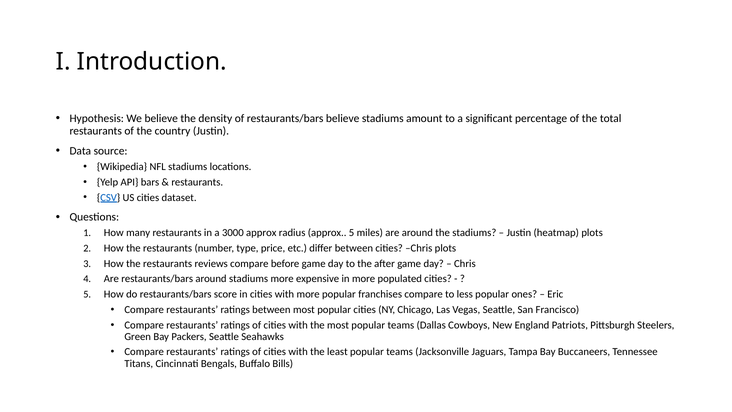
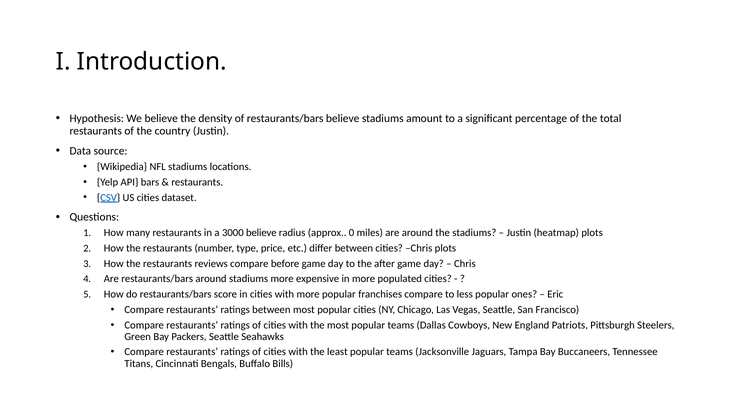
3000 approx: approx -> believe (261, 233)
approx 5: 5 -> 0 (352, 233)
